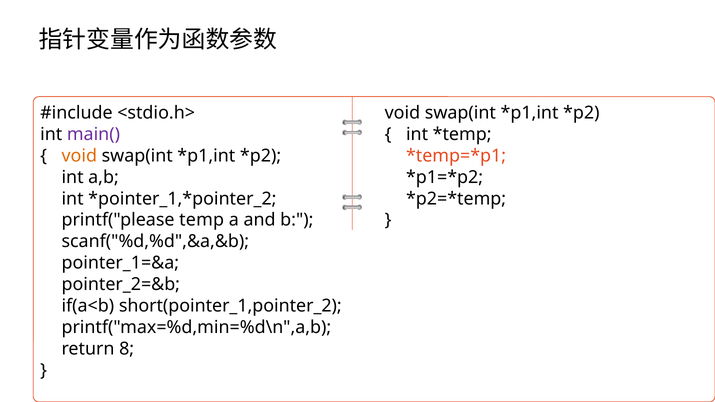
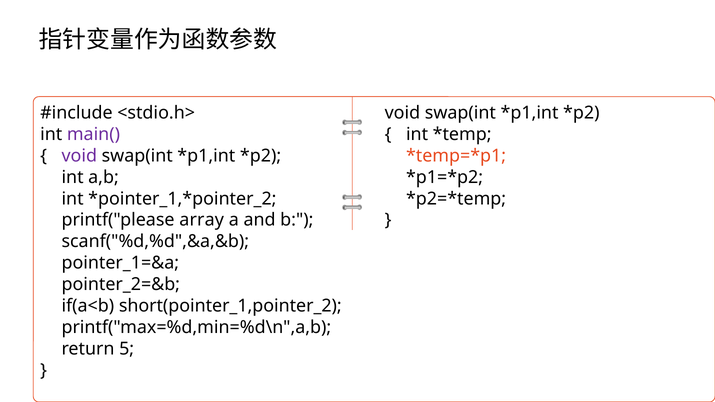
void colour: orange -> purple (79, 156)
temp: temp -> array (202, 220)
8: 8 -> 5 (127, 349)
